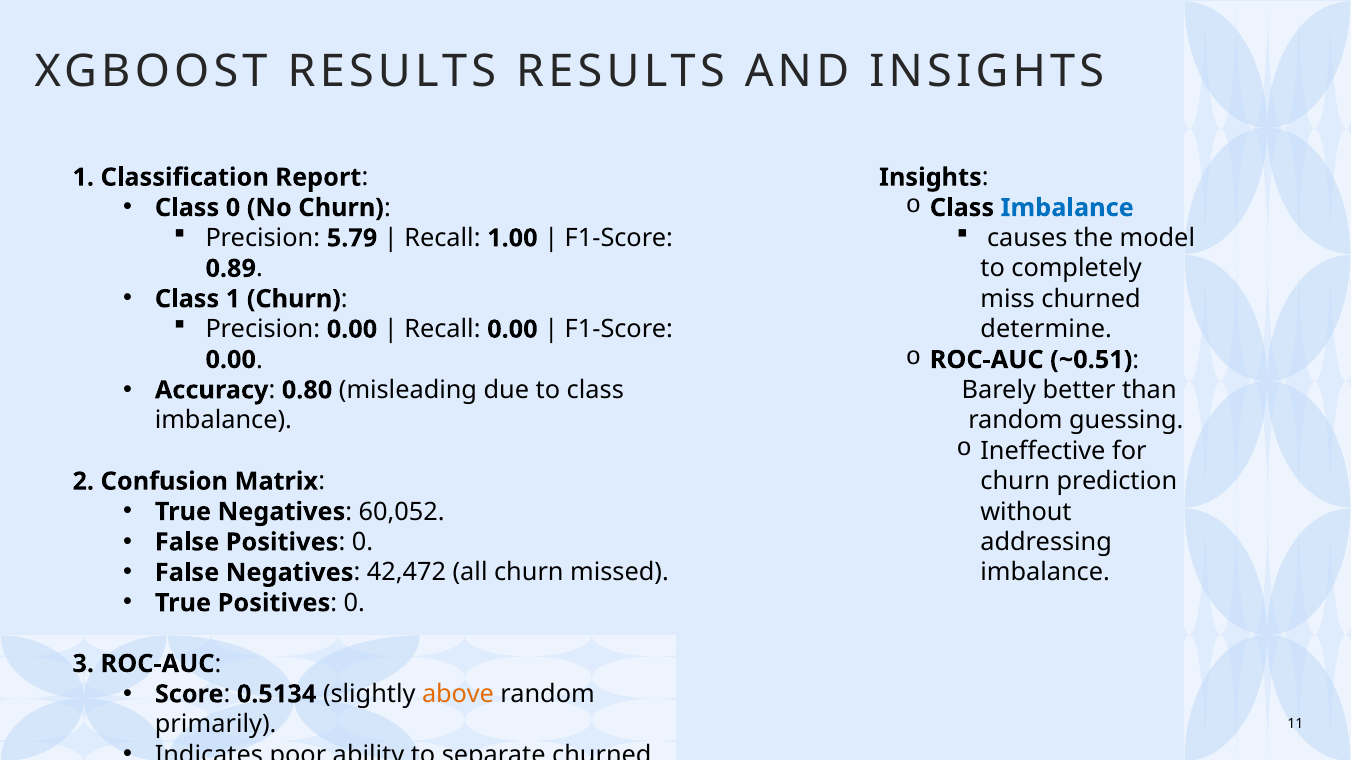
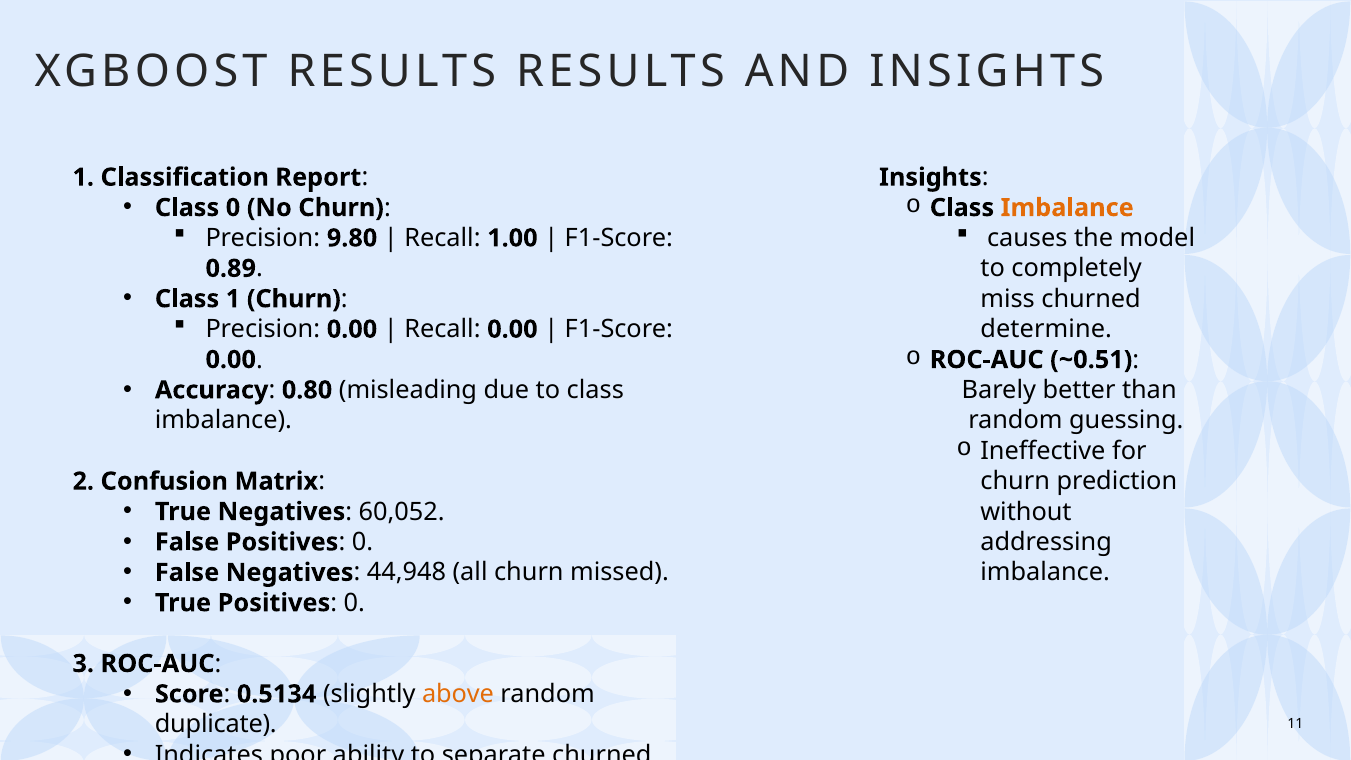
Imbalance colour: blue -> orange (1067, 208)
5.79: 5.79 -> 9.80 (352, 238)
42,472: 42,472 -> 44,948 (407, 572)
primarily: primarily -> duplicate (216, 724)
